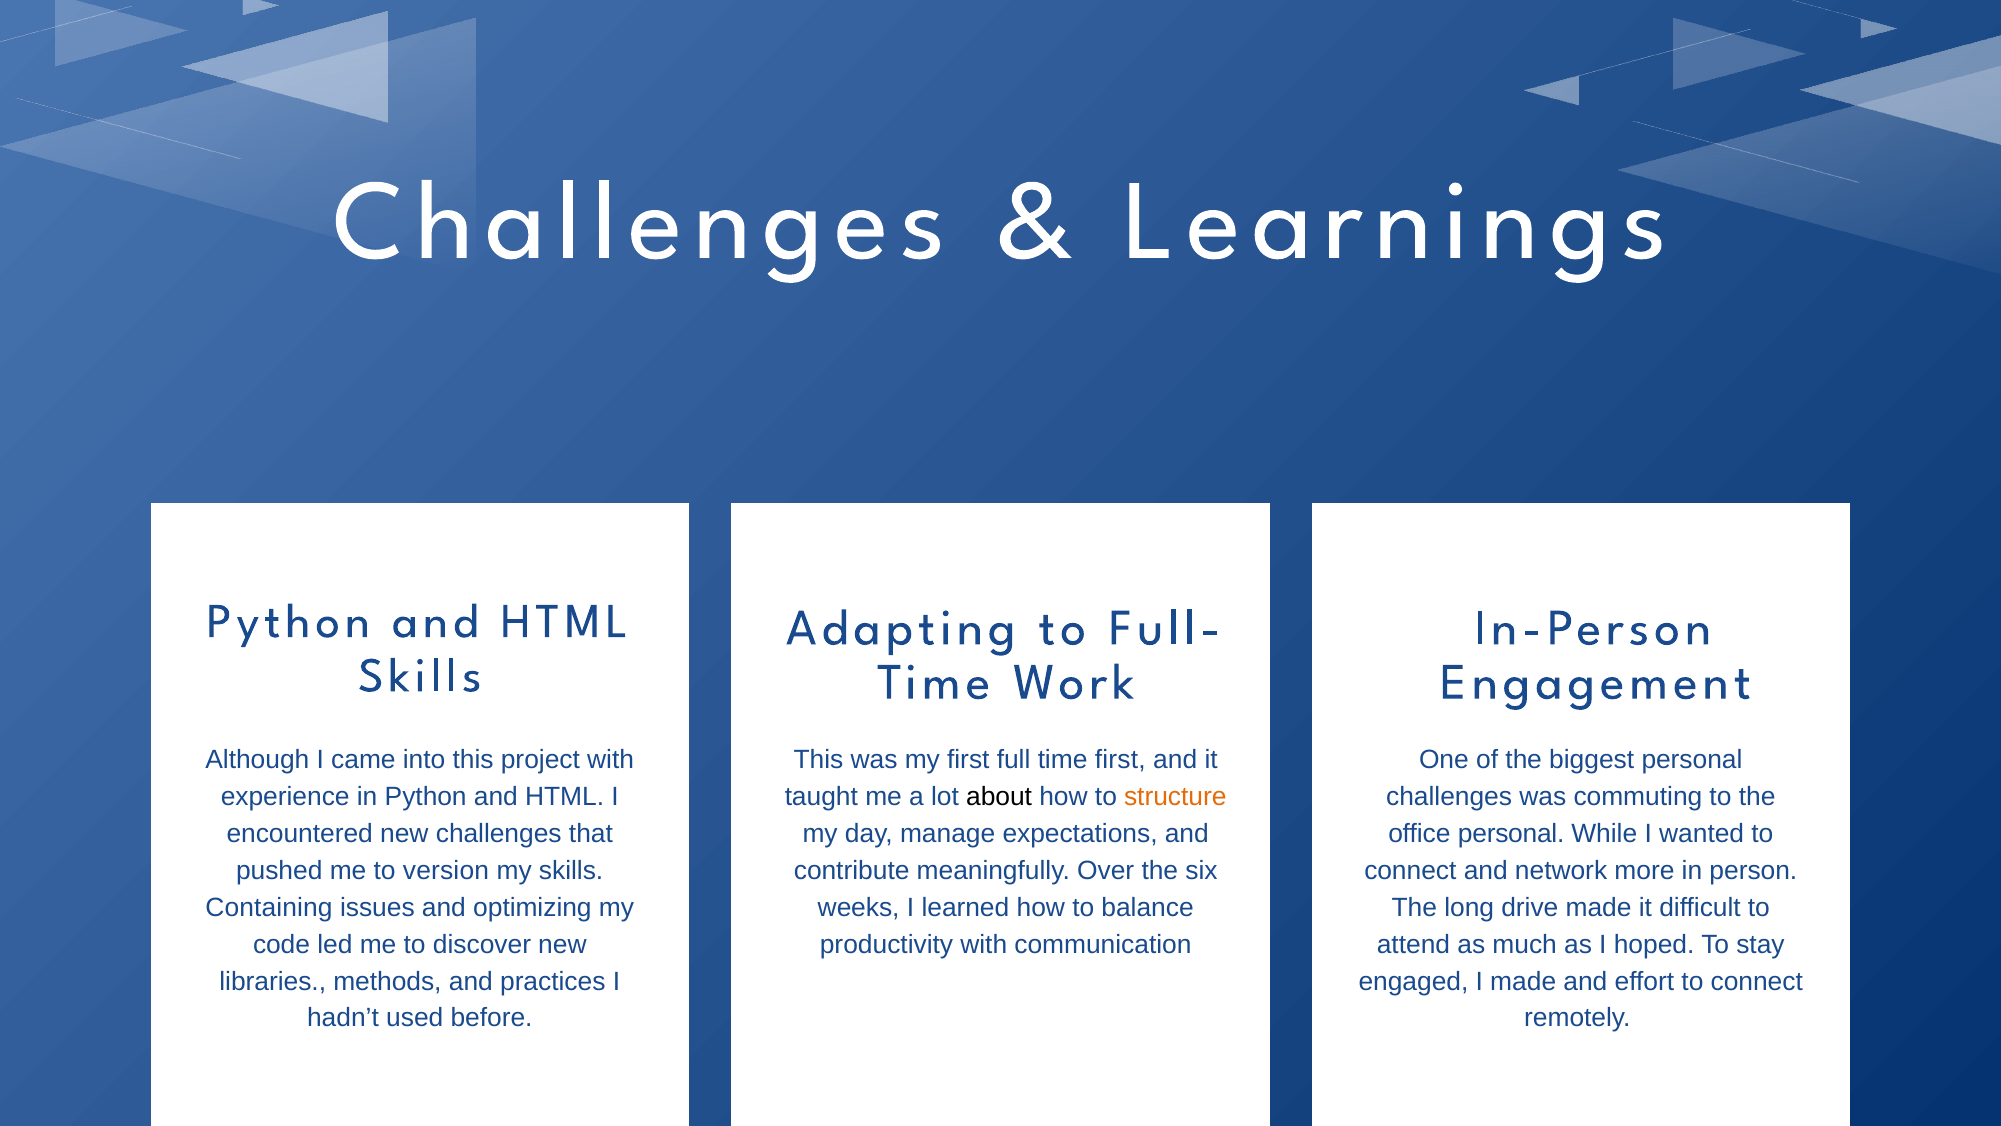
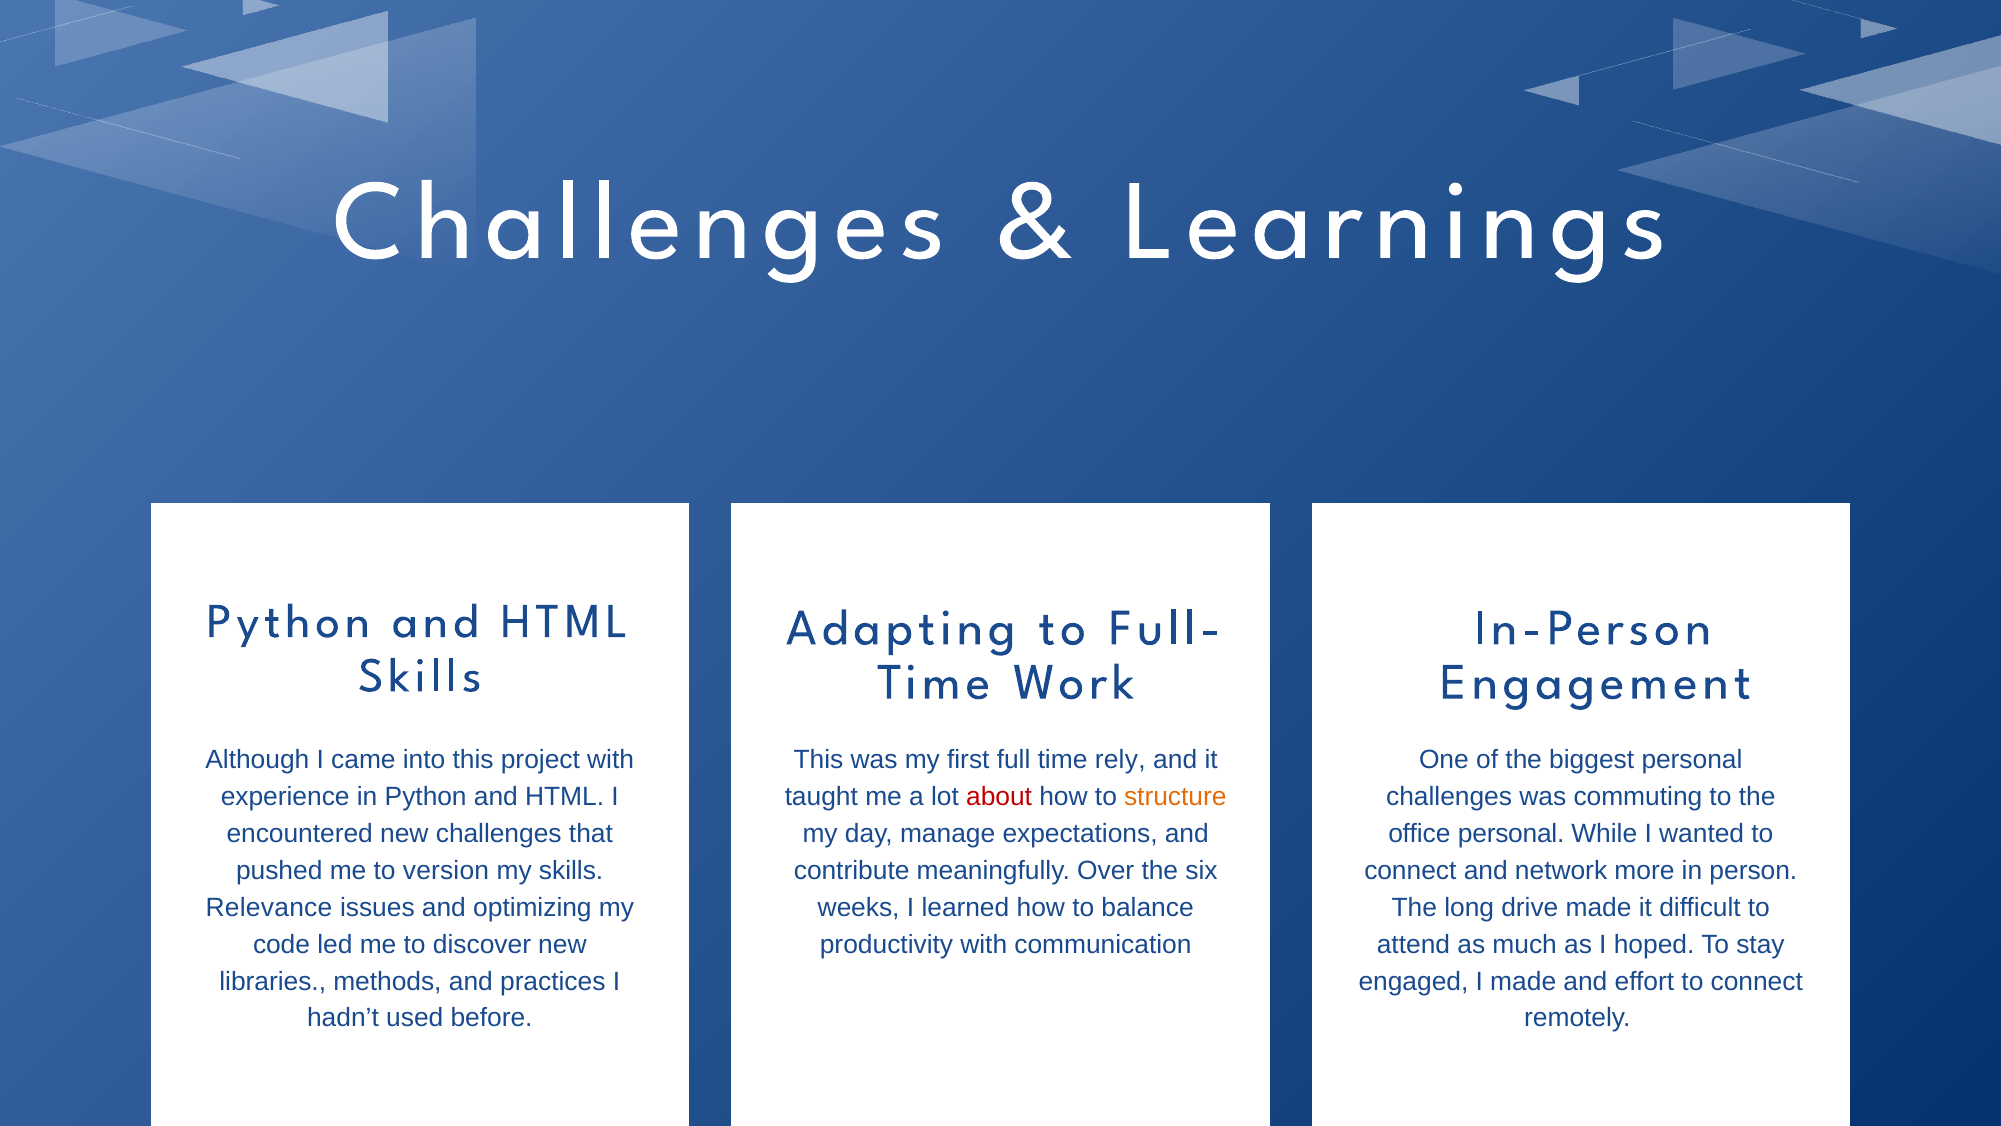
time first: first -> rely (1120, 759)
about colour: black -> red (999, 796)
Containing: Containing -> Relevance (269, 907)
